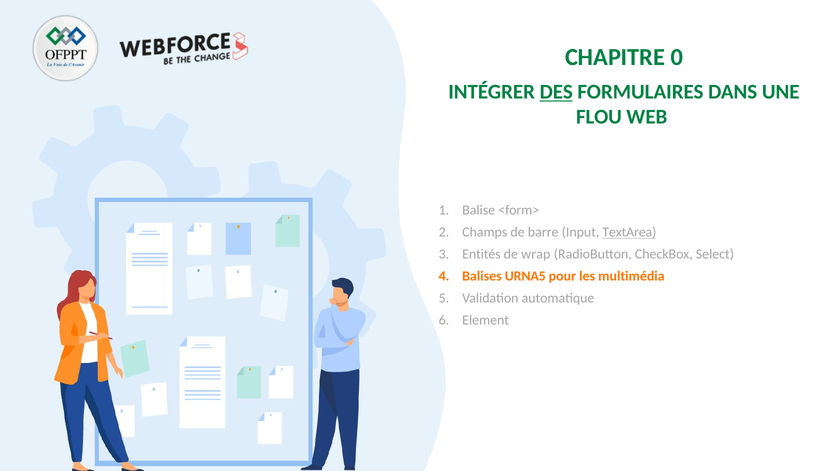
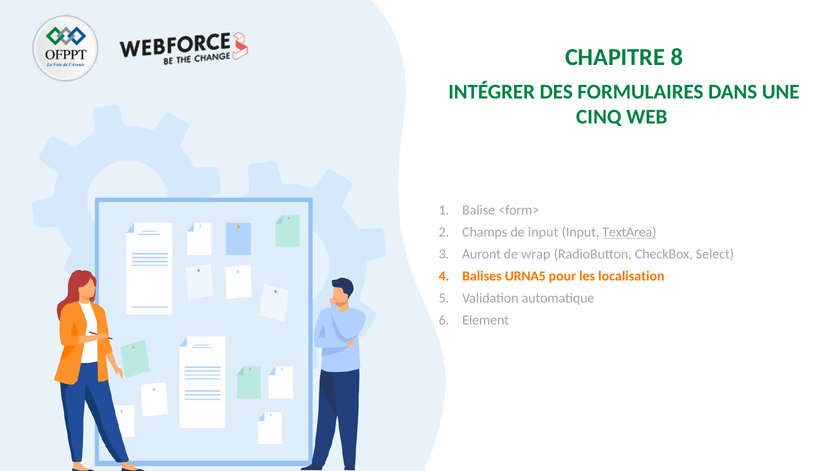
0: 0 -> 8 (677, 57)
DES underline: present -> none (556, 92)
FLOU: FLOU -> CINQ (599, 117)
de barre: barre -> input (543, 232)
Entités: Entités -> Auront (481, 254)
multimédia: multimédia -> localisation (631, 276)
